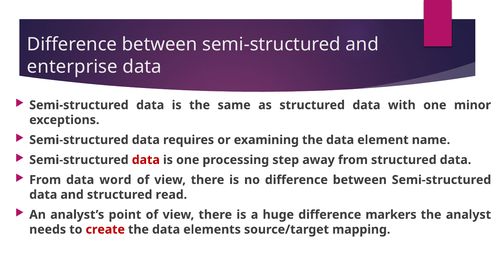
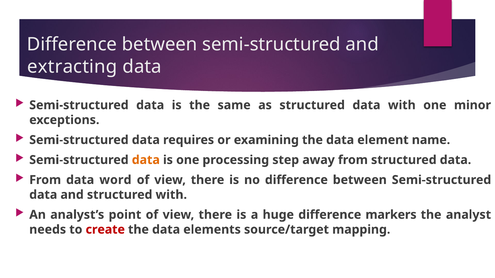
enterprise: enterprise -> extracting (72, 67)
data colour: red -> orange (146, 160)
structured read: read -> with (171, 195)
